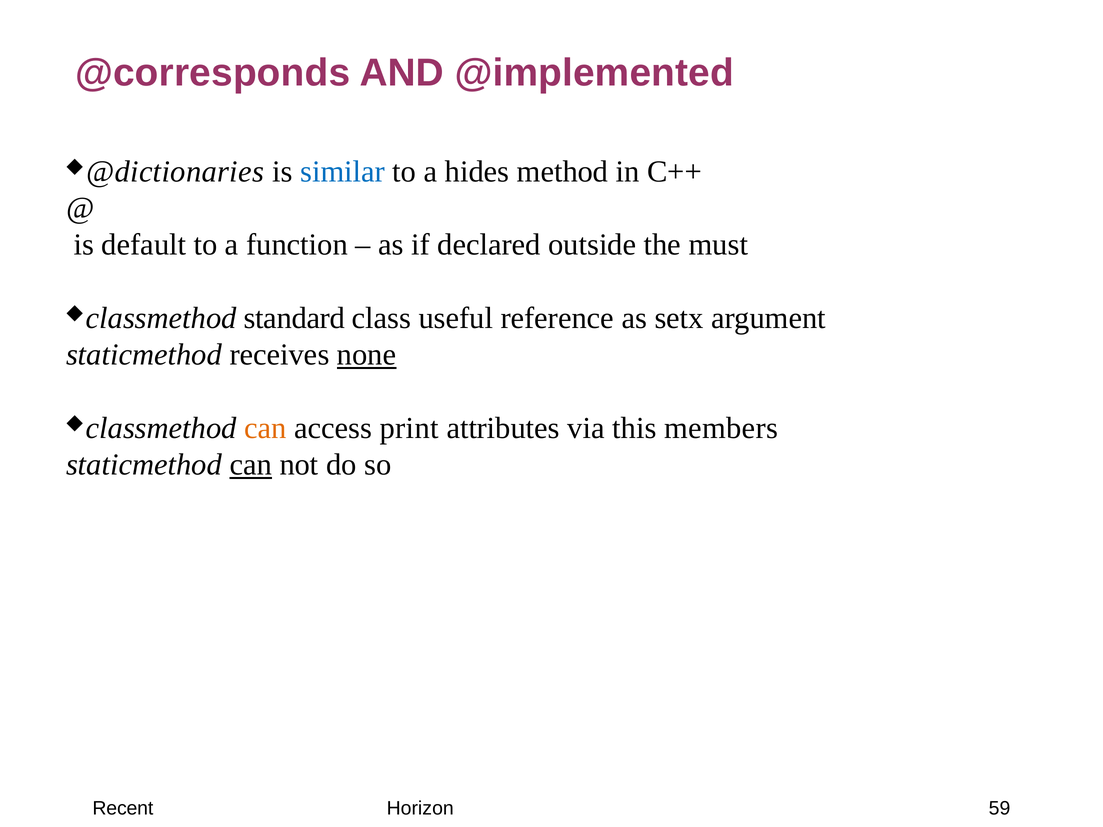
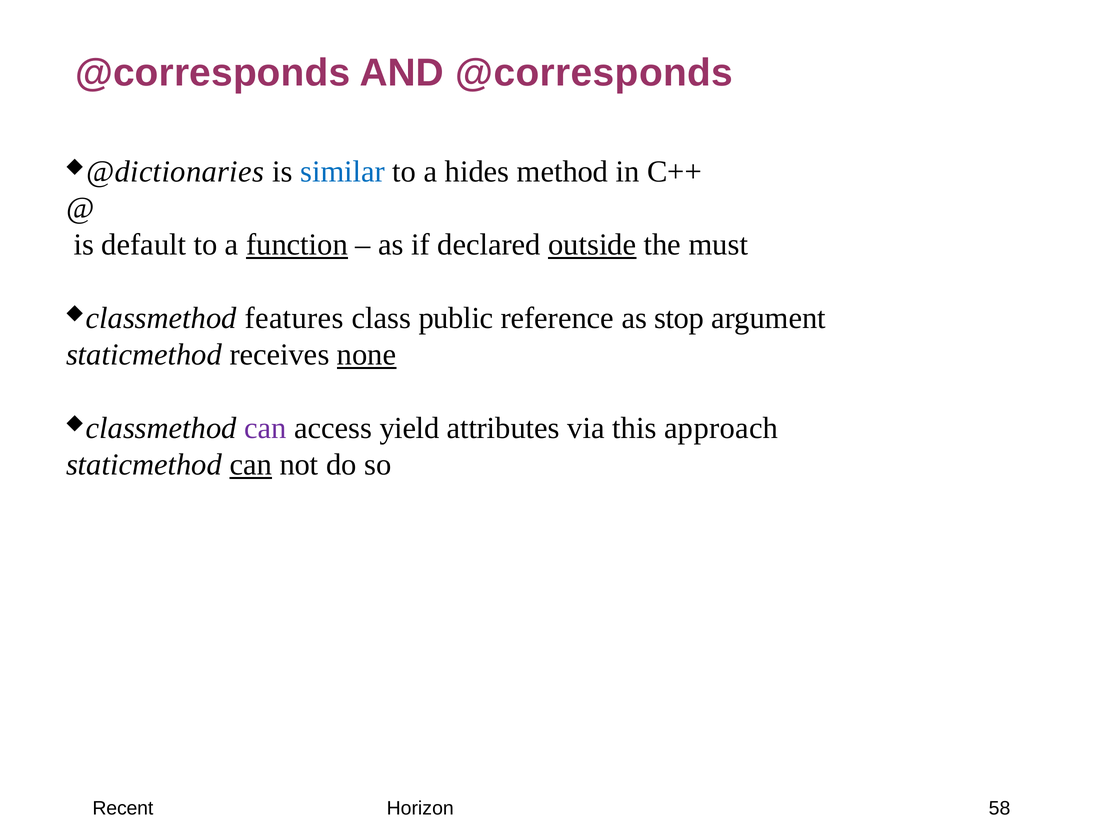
AND @implemented: @implemented -> @corresponds (594, 73)
function underline: none -> present (297, 245)
outside underline: none -> present (592, 245)
standard: standard -> features (294, 318)
useful: useful -> public (456, 318)
setx: setx -> stop (679, 318)
can colour: orange -> purple (265, 428)
print: print -> yield (409, 428)
members: members -> approach (721, 428)
59: 59 -> 58 (1000, 808)
